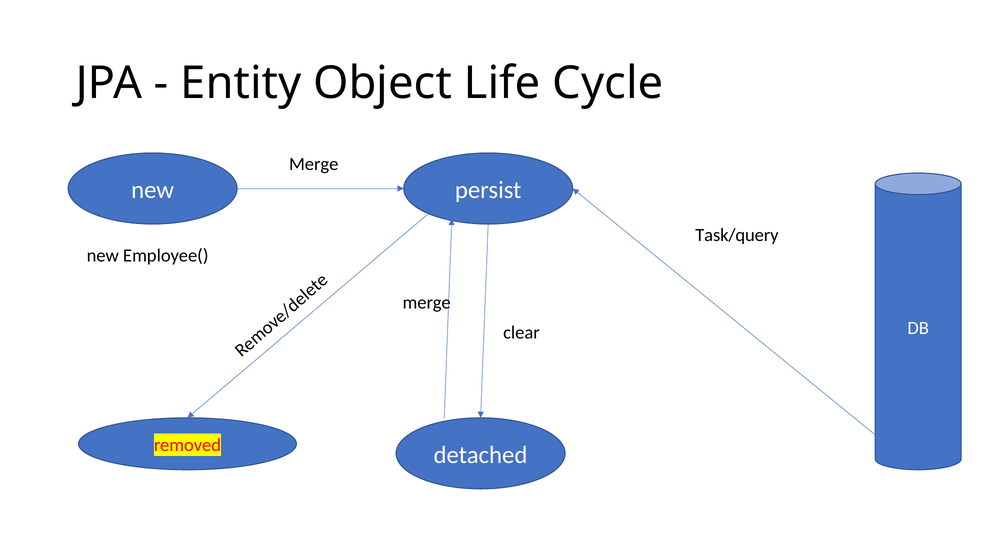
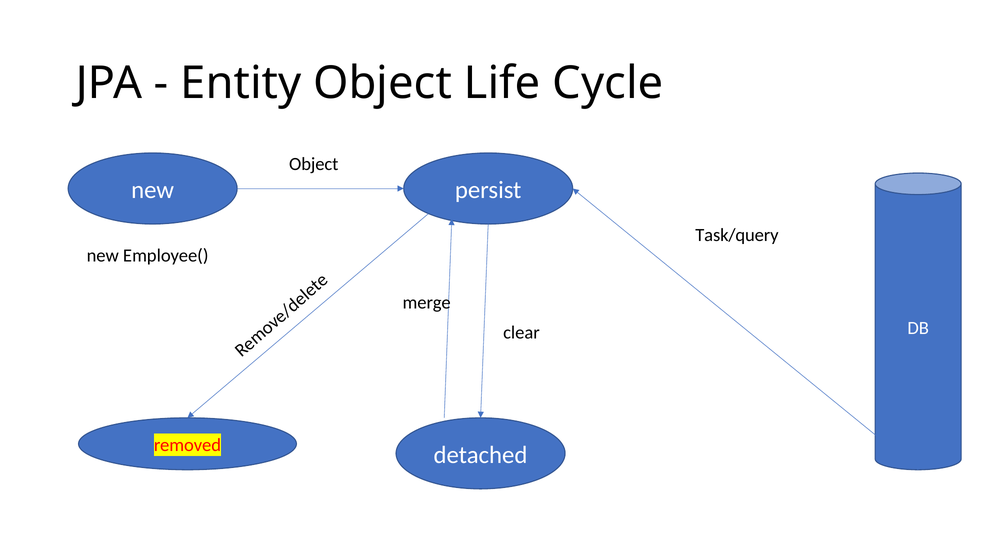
Merge: Merge -> Object (314, 164)
